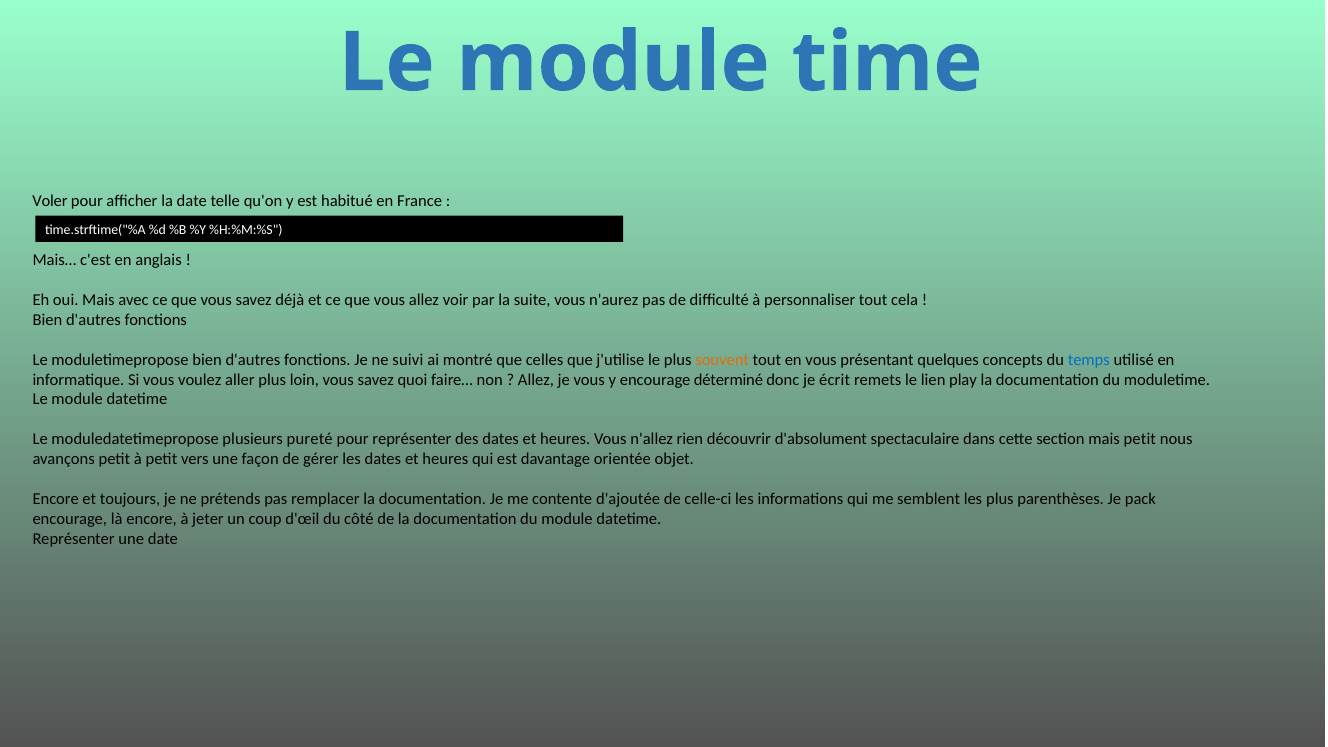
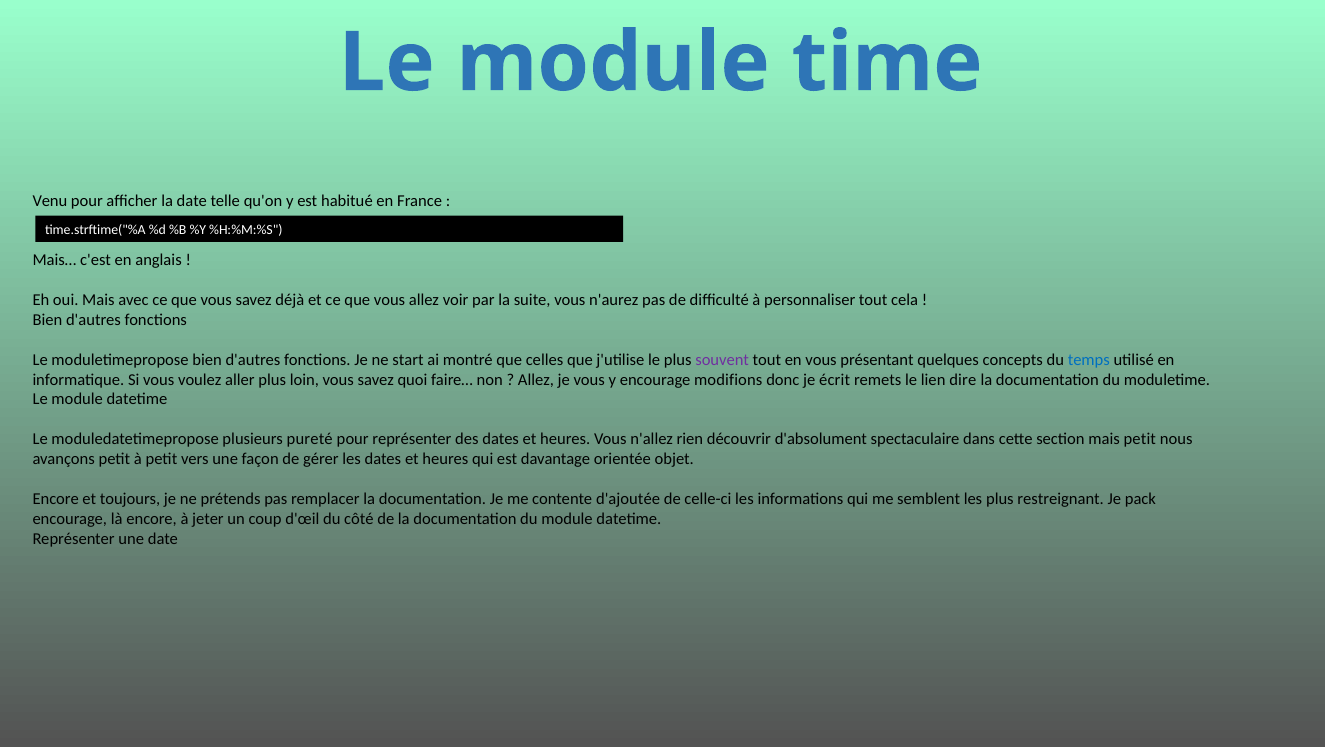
Voler: Voler -> Venu (50, 201)
suivi: suivi -> start (408, 360)
souvent colour: orange -> purple (722, 360)
déterminé: déterminé -> modifions (728, 380)
play: play -> dire (963, 380)
parenthèses: parenthèses -> restreignant (1061, 499)
